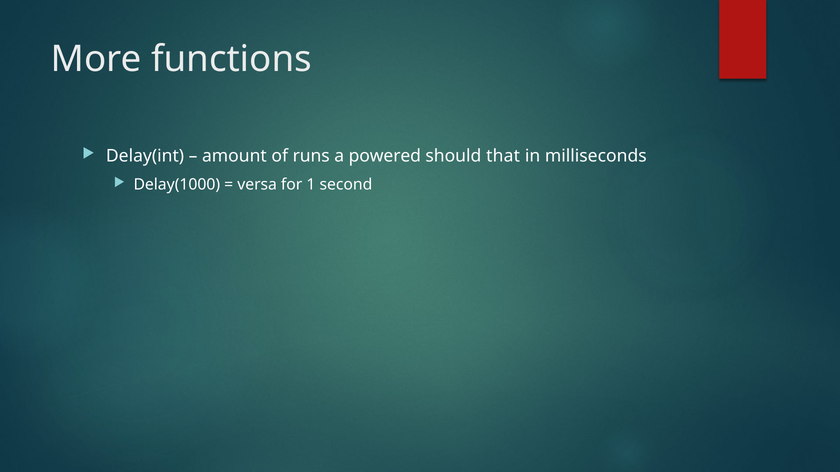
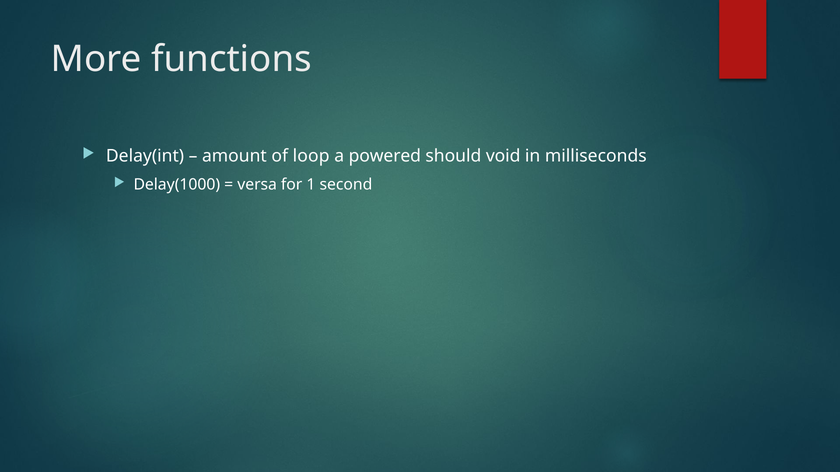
runs: runs -> loop (311, 156)
that: that -> void (503, 156)
